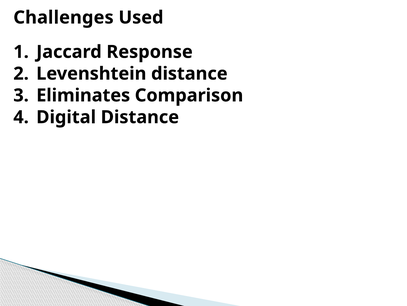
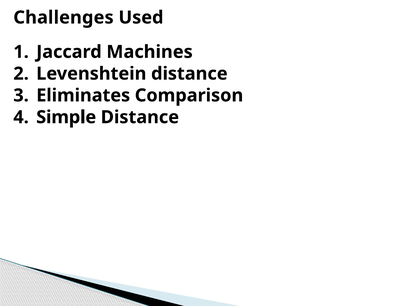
Response: Response -> Machines (150, 52)
Digital: Digital -> Simple (66, 117)
